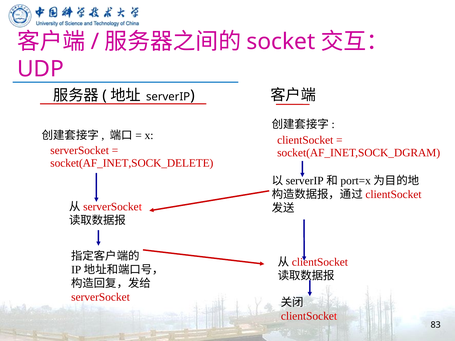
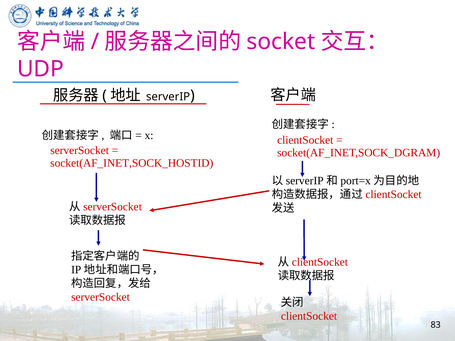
socket(AF_INET,SOCK_DELETE: socket(AF_INET,SOCK_DELETE -> socket(AF_INET,SOCK_HOSTID (132, 163)
